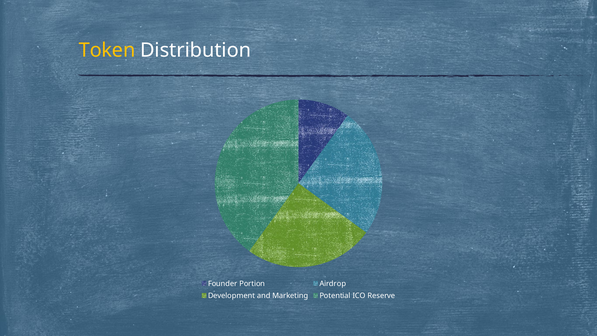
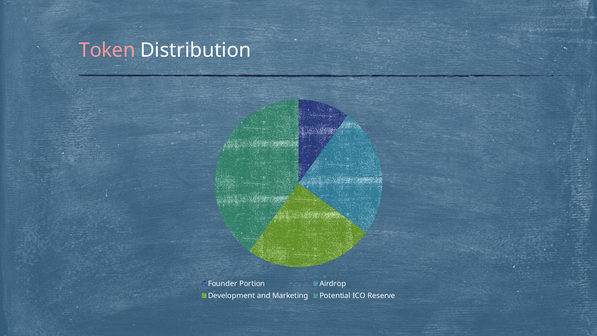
Token colour: yellow -> pink (107, 50)
